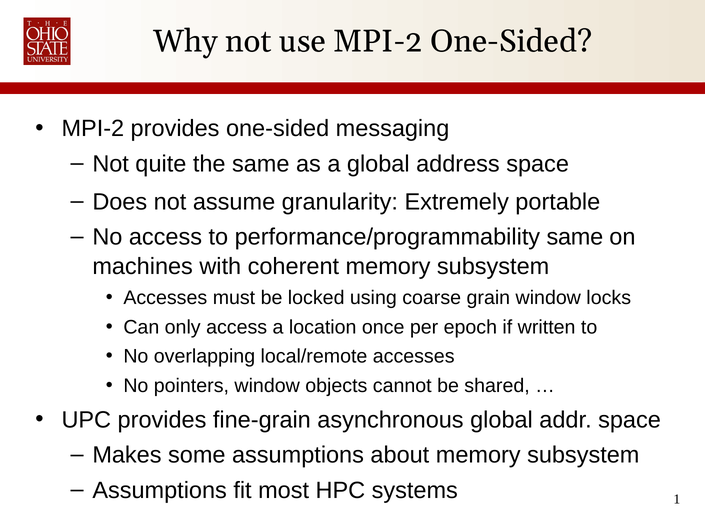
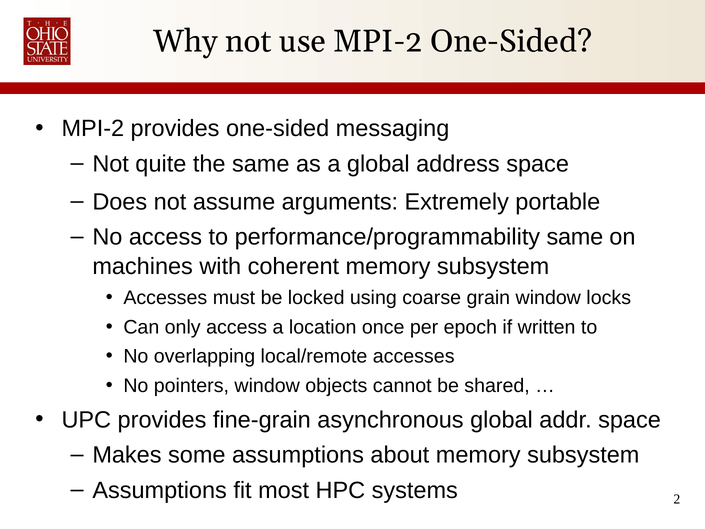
granularity: granularity -> arguments (340, 202)
1: 1 -> 2 (677, 499)
